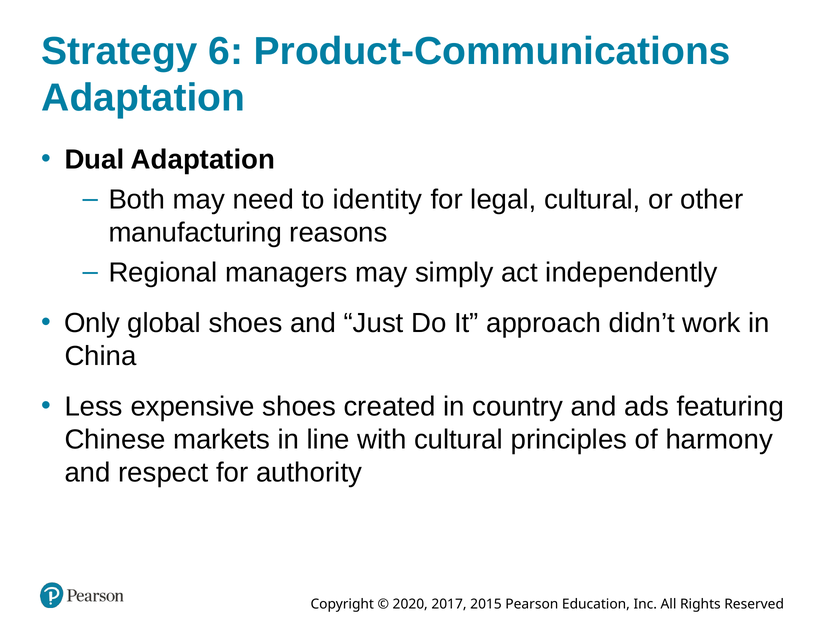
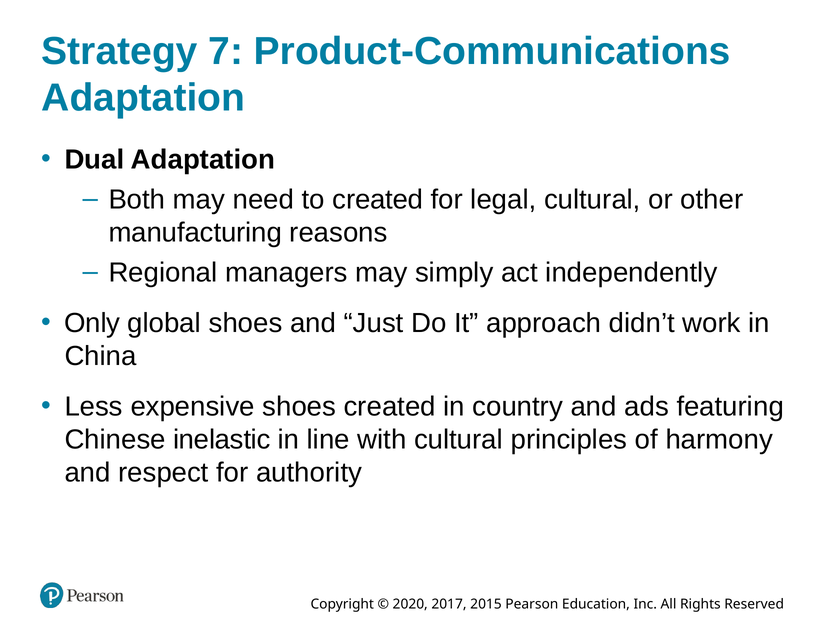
6: 6 -> 7 (226, 51)
to identity: identity -> created (378, 199)
markets: markets -> inelastic (222, 440)
